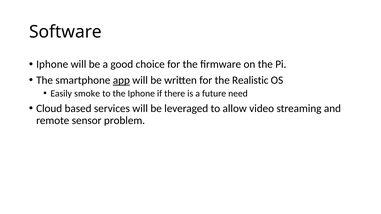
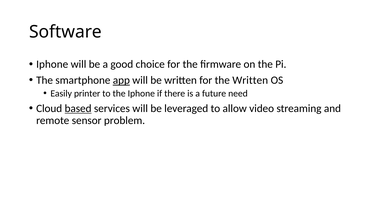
the Realistic: Realistic -> Written (250, 80)
smoke: smoke -> printer (87, 94)
based underline: none -> present (78, 109)
